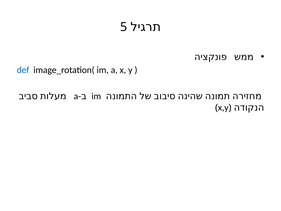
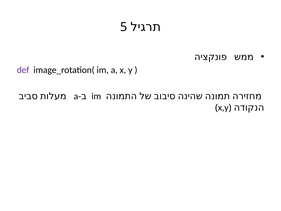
def colour: blue -> purple (23, 70)
